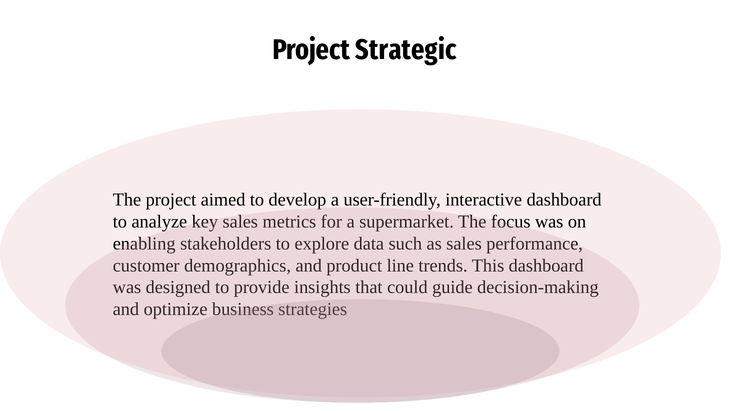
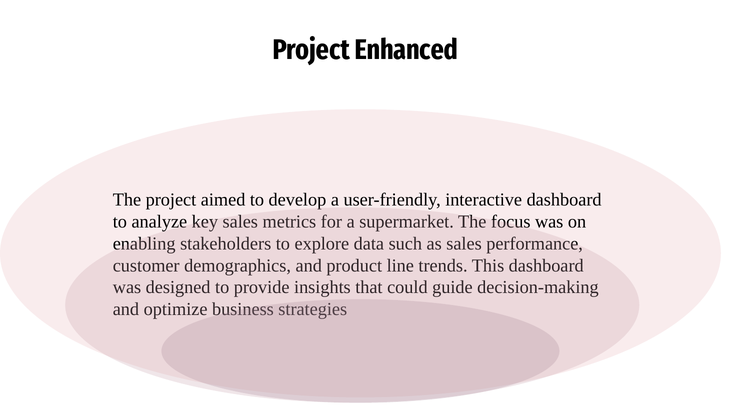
Strategic: Strategic -> Enhanced (406, 50)
